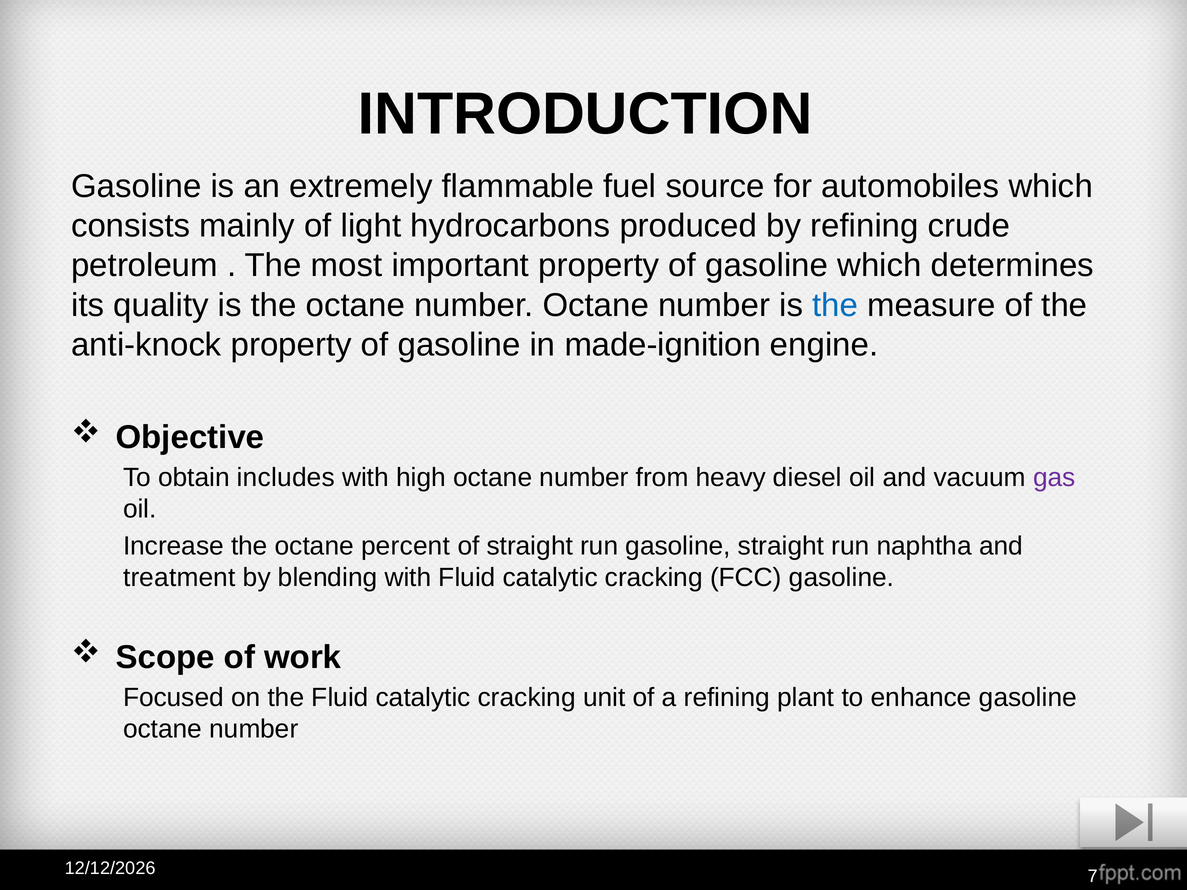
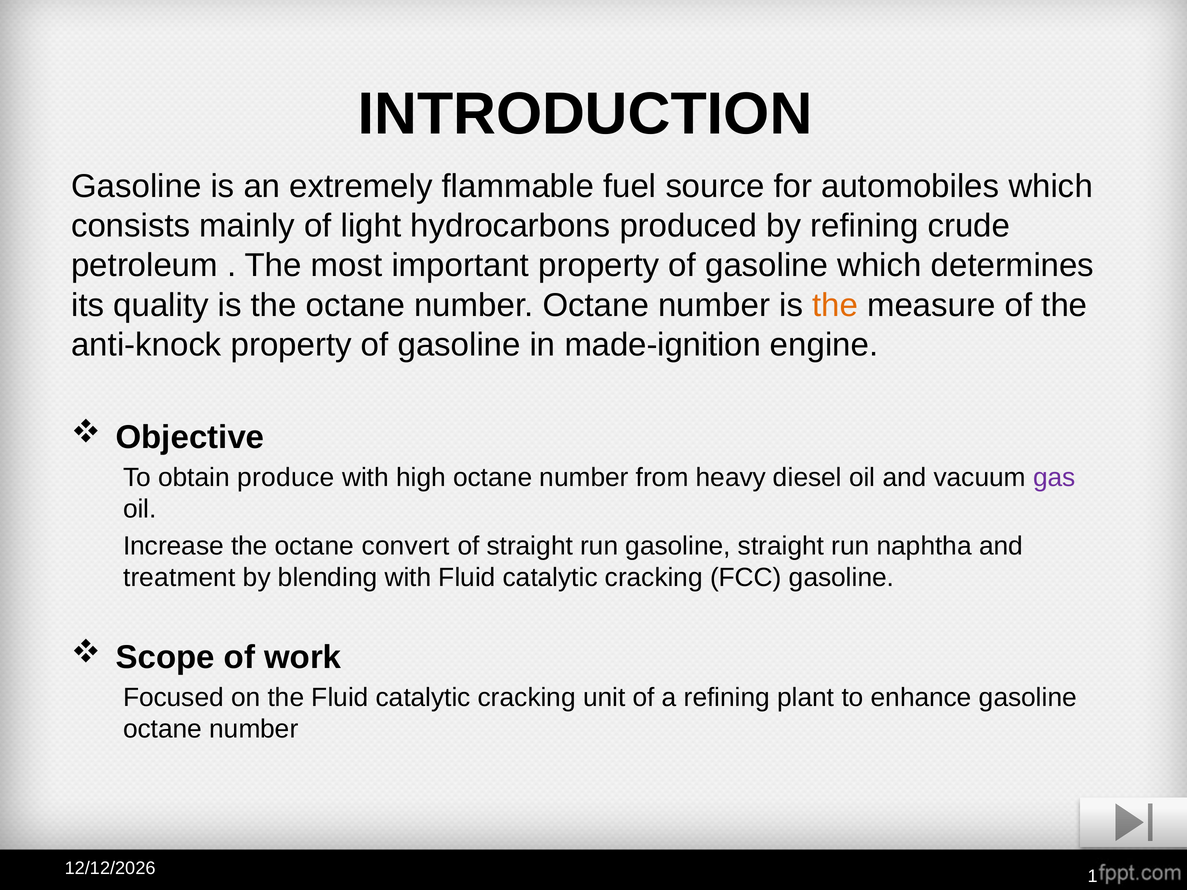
the colour: blue -> orange (835, 305)
includes: includes -> produce (286, 478)
percent: percent -> convert (406, 546)
7: 7 -> 1 (1093, 877)
